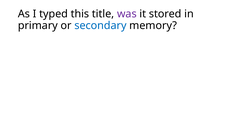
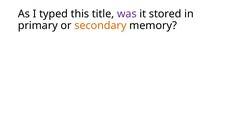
secondary colour: blue -> orange (100, 26)
